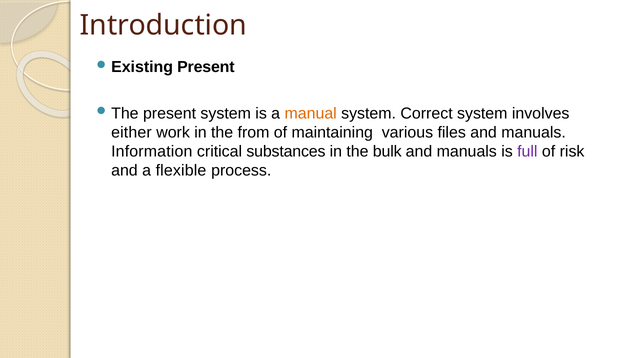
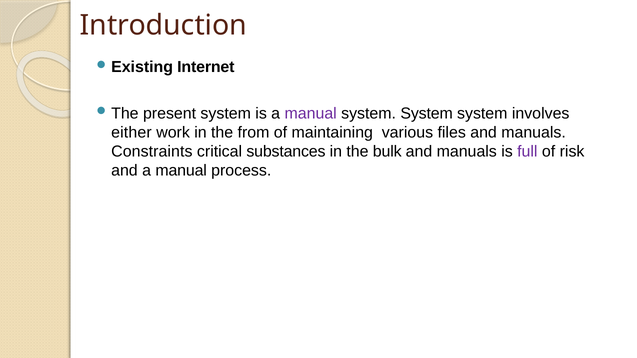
Present: Present -> Internet (206, 67)
manual colour: orange -> purple (311, 113)
Correct: Correct -> System (427, 113)
Information: Information -> Constraints (152, 152)
and a flexible: flexible -> manual (181, 171)
